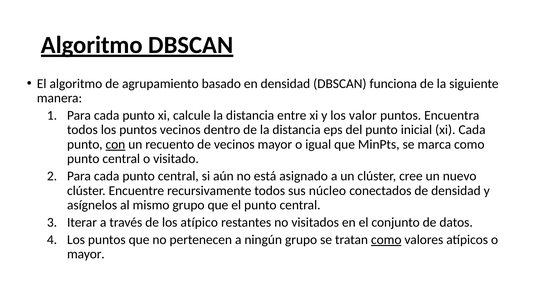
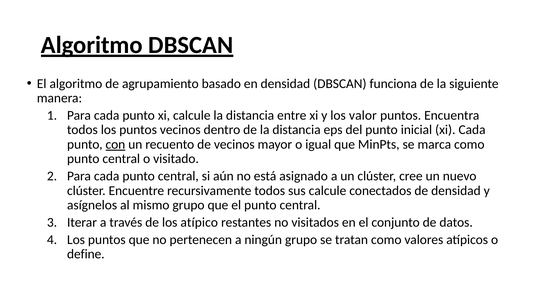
sus núcleo: núcleo -> calcule (328, 190)
como underline: present -> none (386, 239)
mayor: mayor -> define (86, 254)
